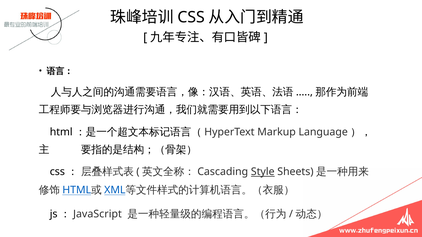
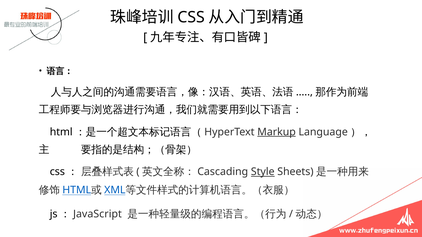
Markup underline: none -> present (277, 132)
